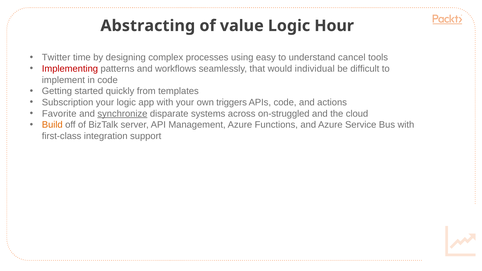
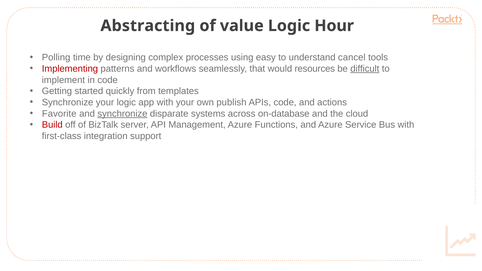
Twitter: Twitter -> Polling (56, 57)
individual: individual -> resources (315, 69)
difficult underline: none -> present (365, 69)
Subscription: Subscription -> Synchronize (68, 102)
triggers: triggers -> publish (231, 102)
on-struggled: on-struggled -> on-database (284, 114)
Build colour: orange -> red (52, 125)
